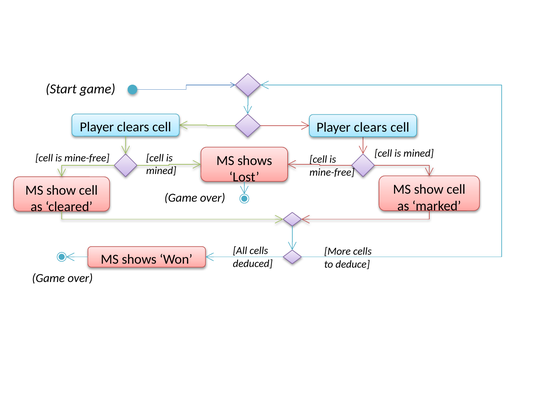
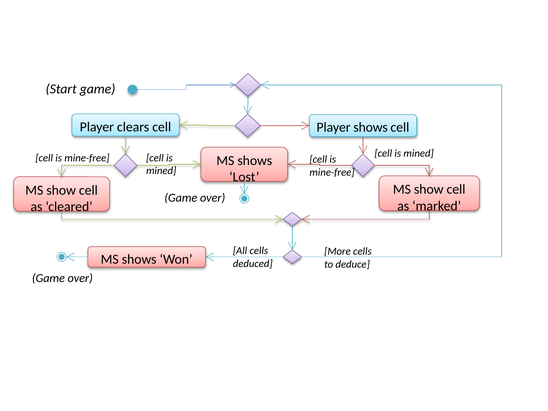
clears: clears -> shows (371, 127)
